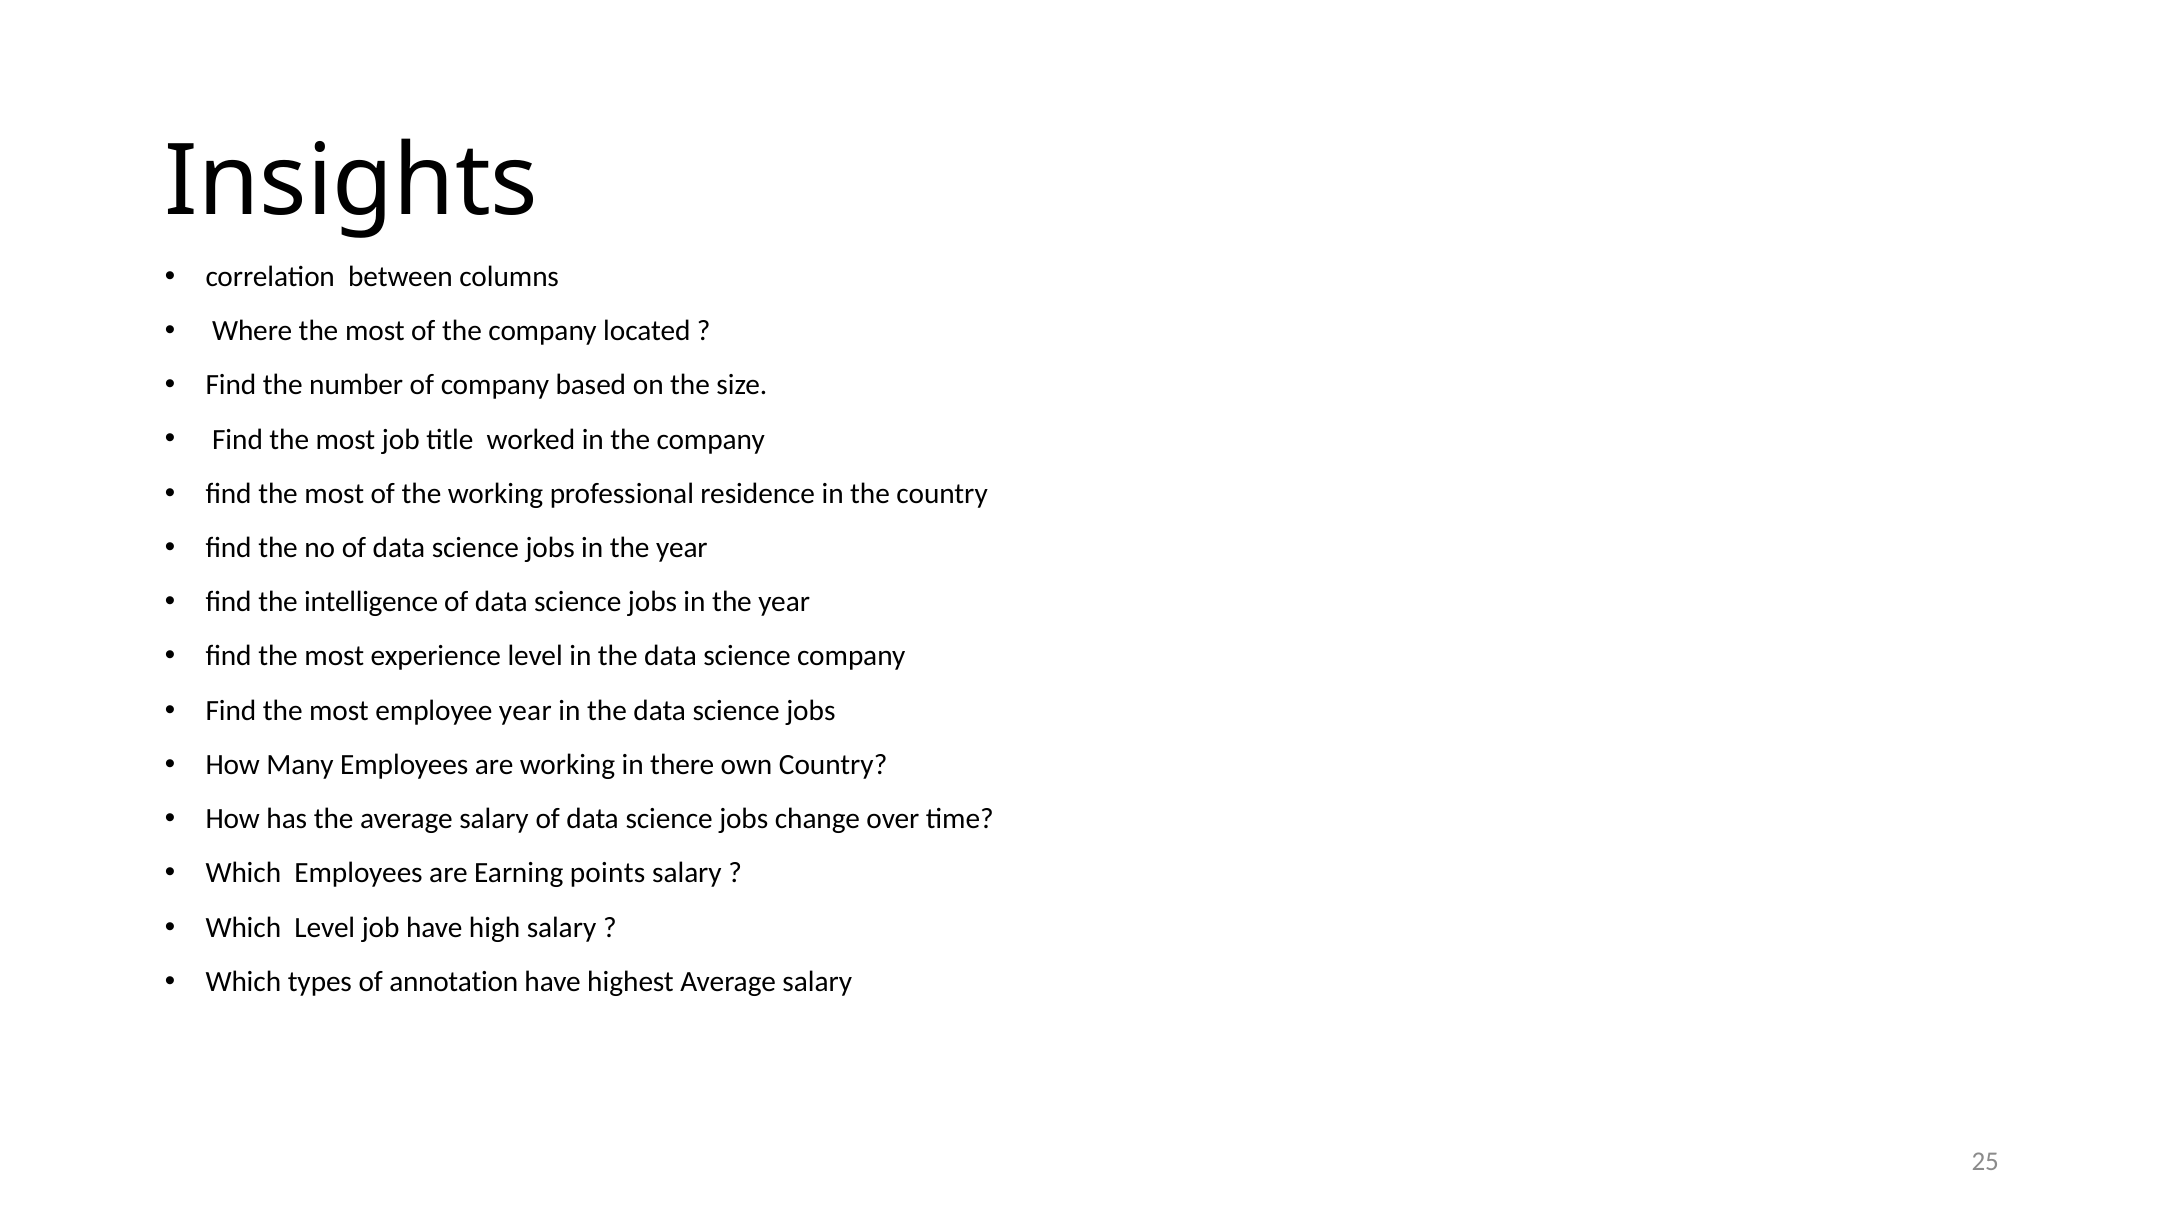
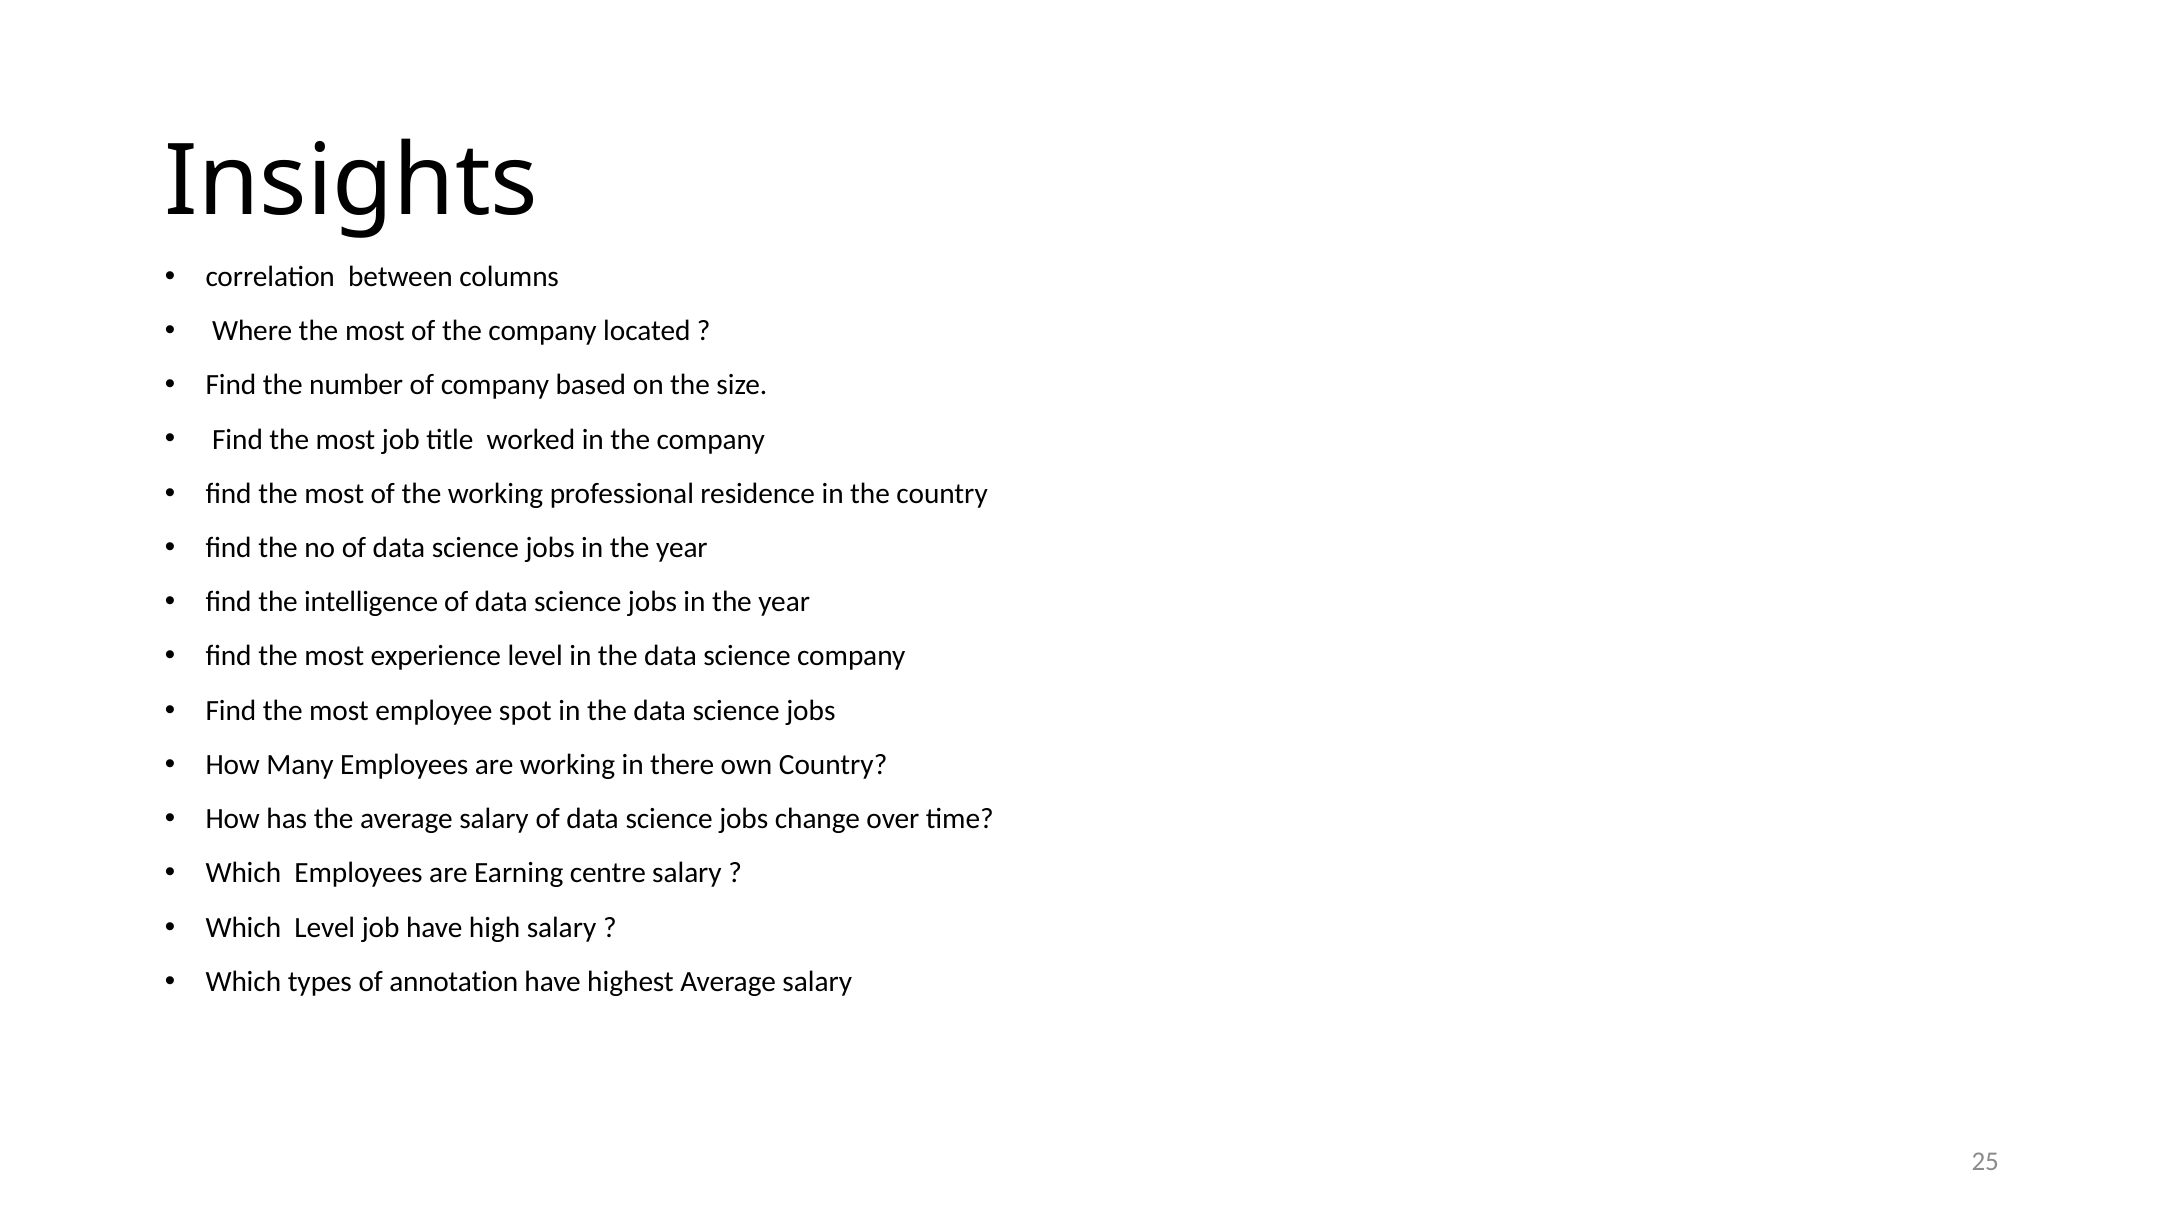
employee year: year -> spot (525, 711)
points: points -> centre (608, 873)
